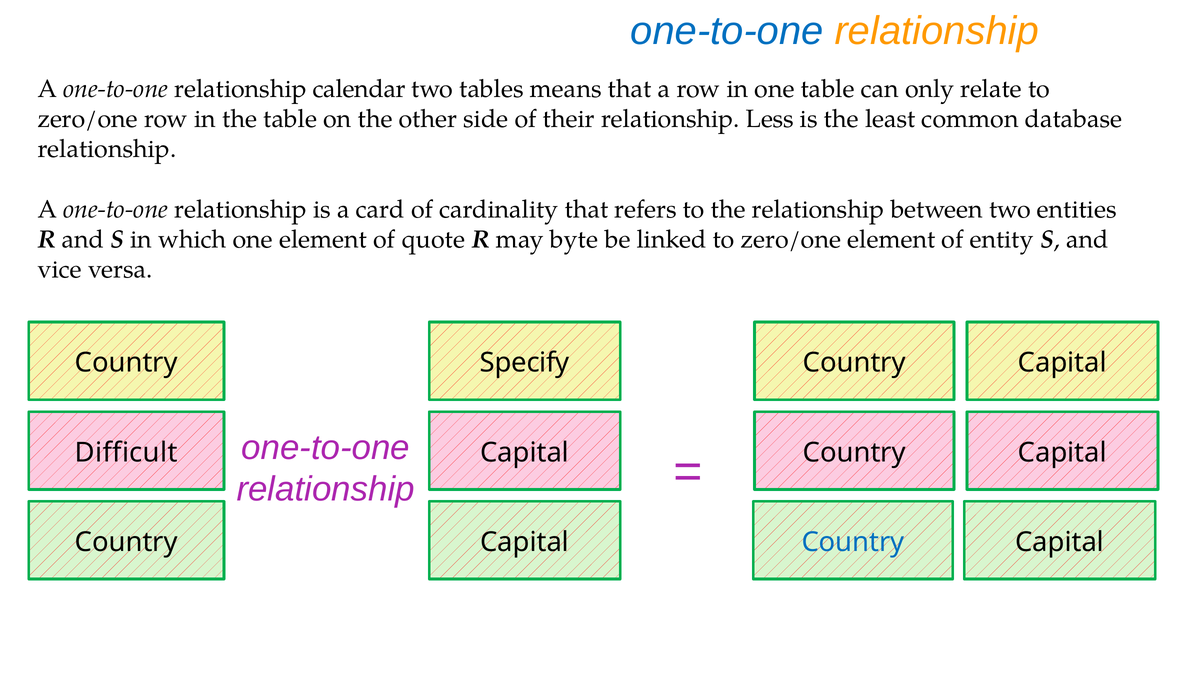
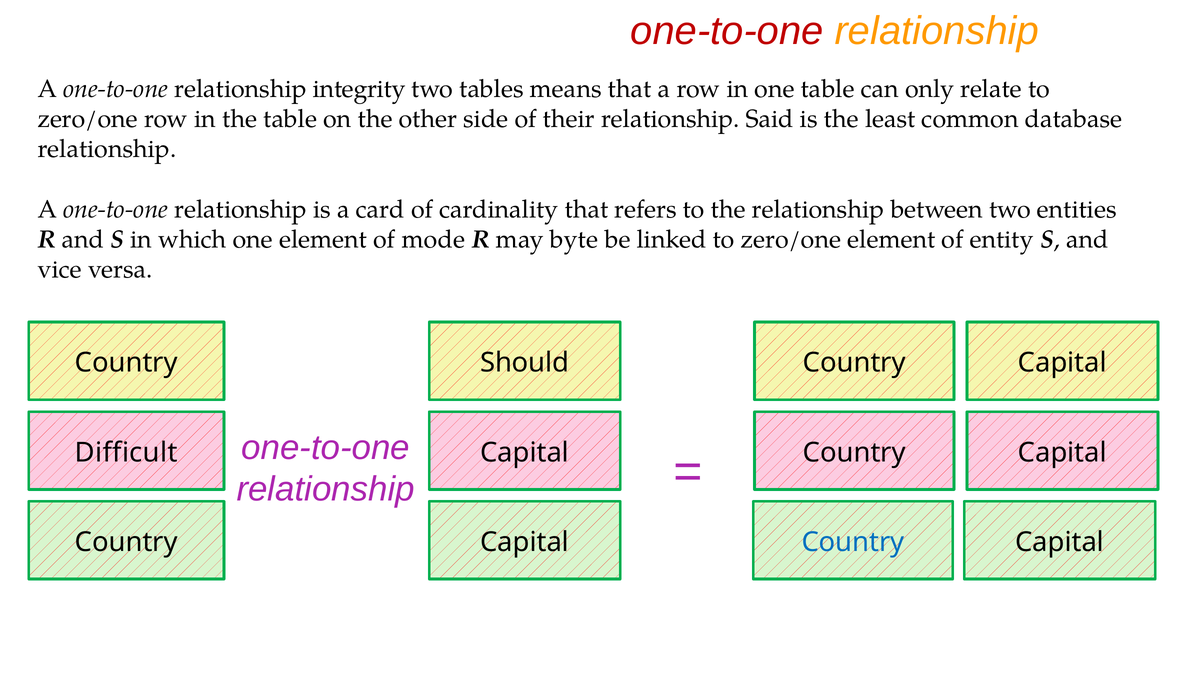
one-to-one colour: blue -> red (727, 31)
calendar: calendar -> integrity (359, 89)
Less: Less -> Said (770, 119)
quote: quote -> mode (433, 239)
Specify: Specify -> Should (525, 363)
